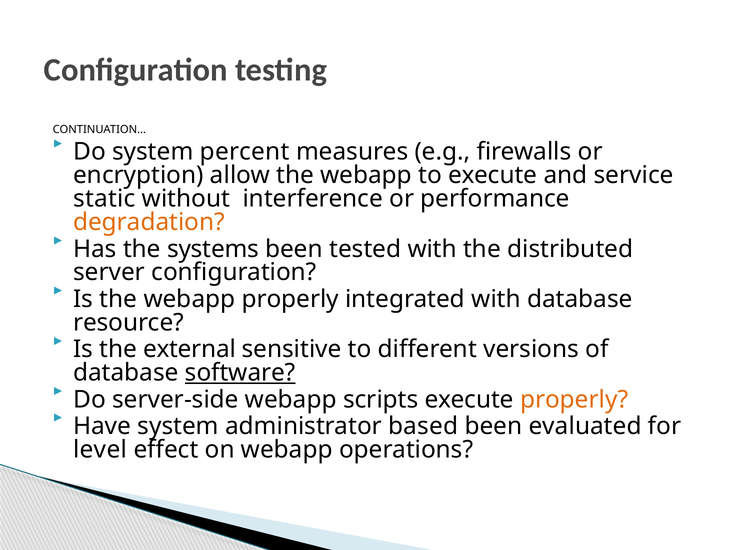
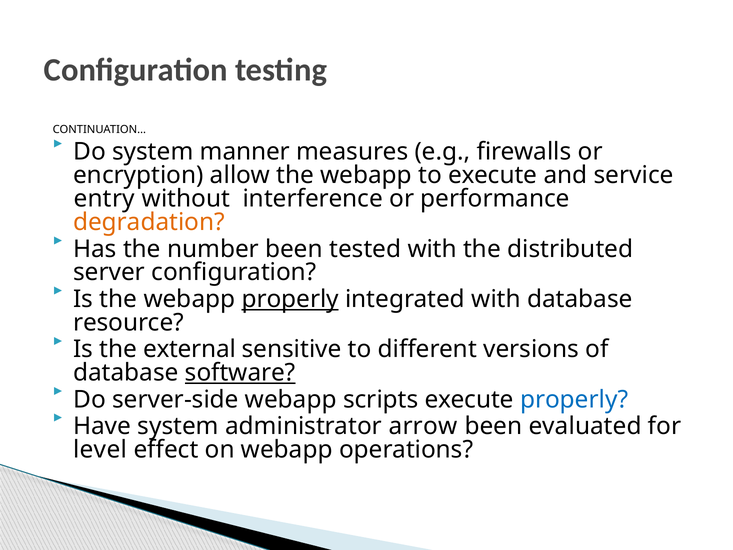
percent: percent -> manner (245, 152)
static: static -> entry (104, 199)
systems: systems -> number (213, 249)
properly underline: none -> present (290, 299)
properly colour: orange -> blue (574, 399)
based: based -> arrow (423, 426)
